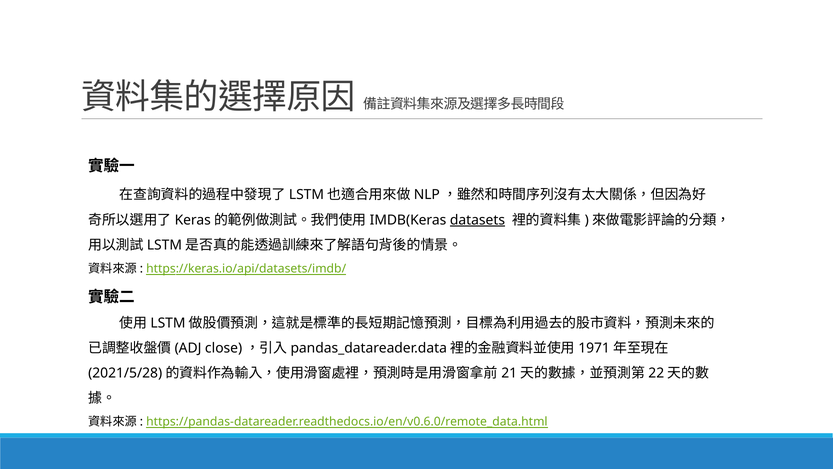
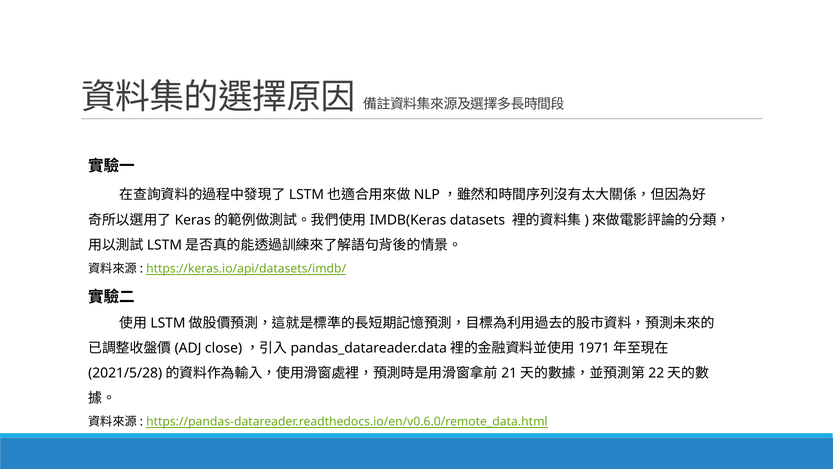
datasets underline: present -> none (477, 220)
